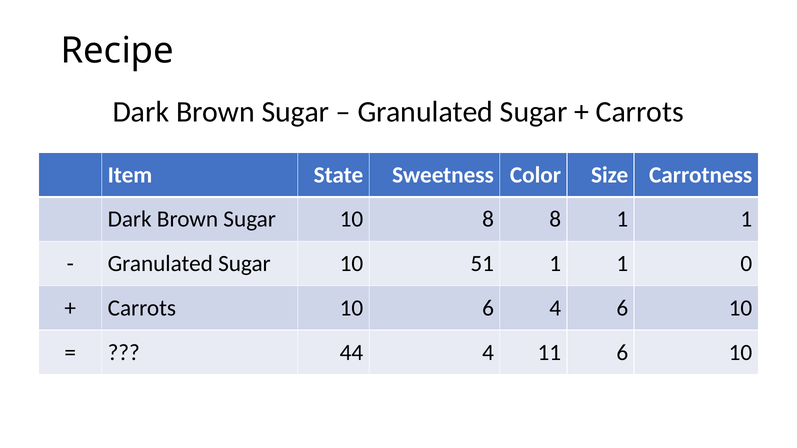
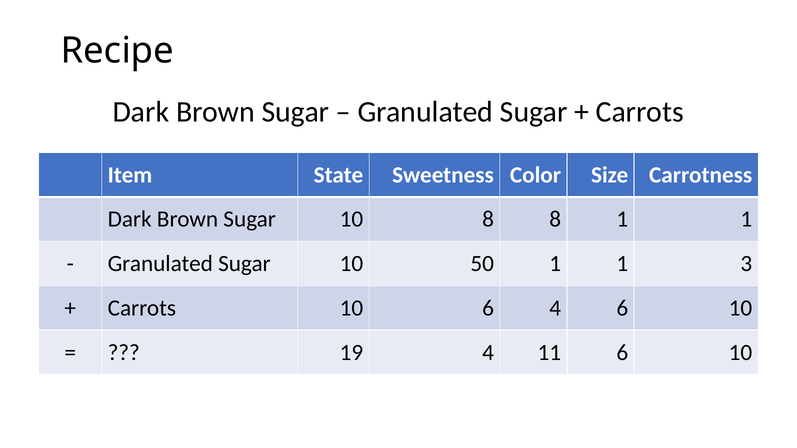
51: 51 -> 50 (482, 264)
0: 0 -> 3 (746, 264)
44: 44 -> 19 (351, 353)
